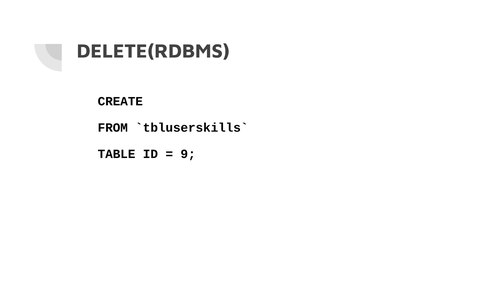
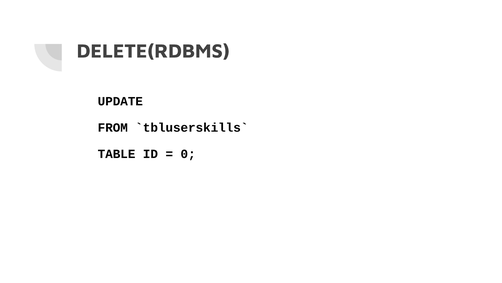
CREATE: CREATE -> UPDATE (120, 101)
9: 9 -> 0 (188, 154)
